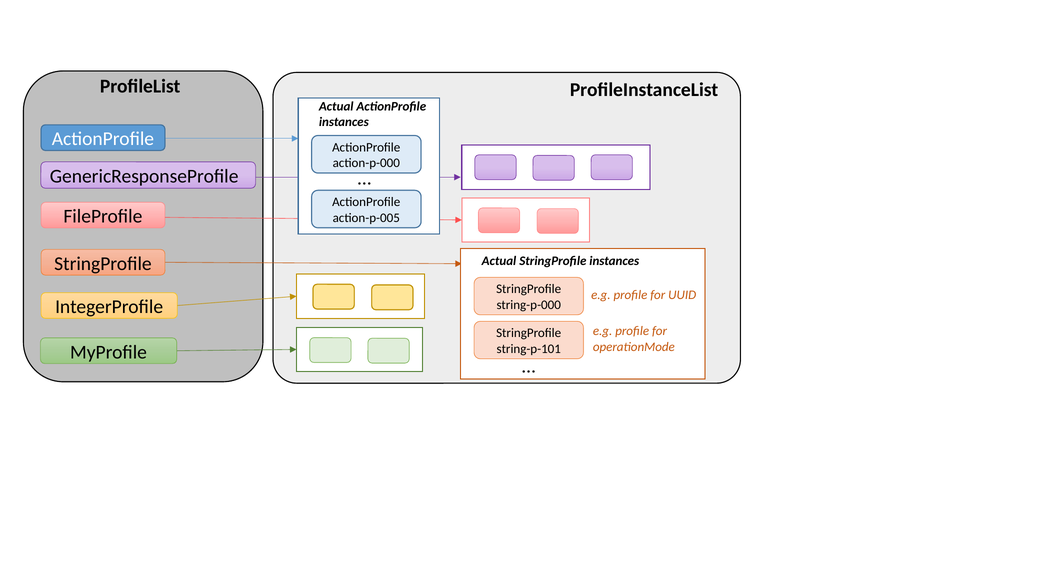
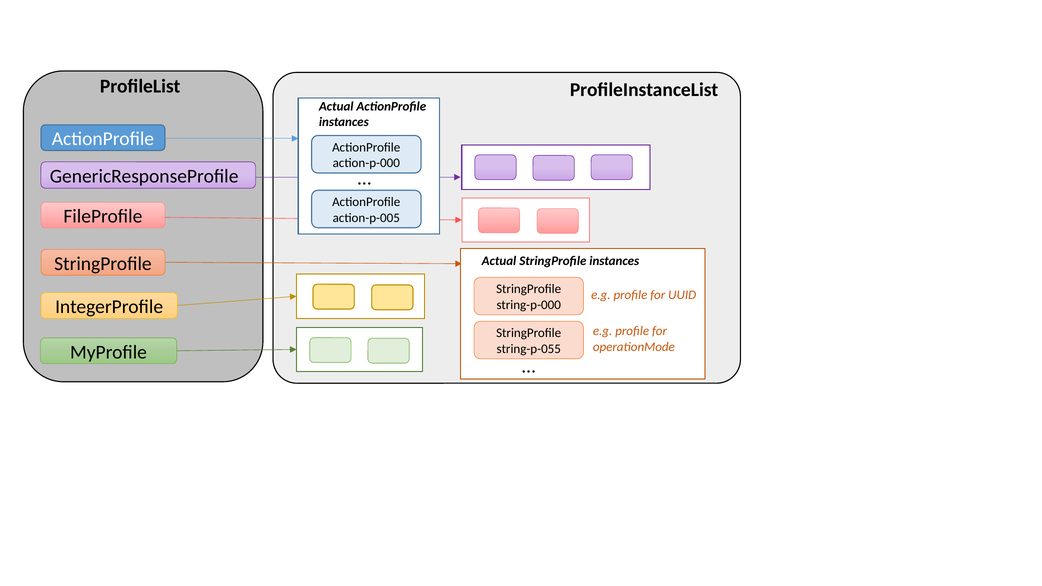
string-p-101: string-p-101 -> string-p-055 (529, 349)
